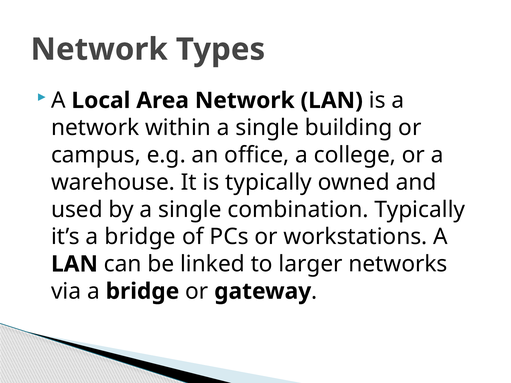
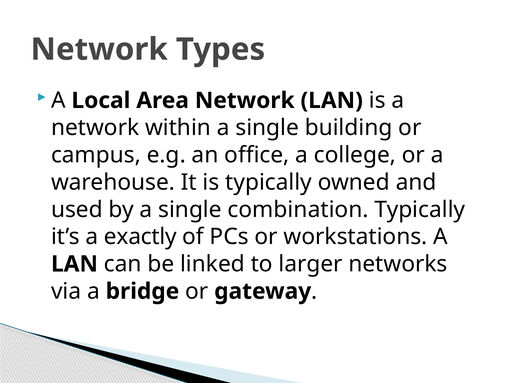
it’s a bridge: bridge -> exactly (140, 237)
